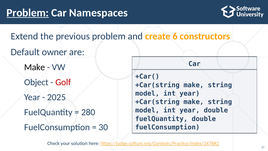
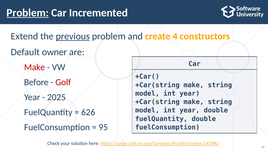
Namespaces: Namespaces -> Incremented (99, 13)
previous underline: none -> present (73, 36)
6: 6 -> 4 (175, 36)
Make colour: black -> red (35, 67)
Object: Object -> Before (36, 82)
280: 280 -> 626 (88, 112)
30: 30 -> 95 (103, 127)
